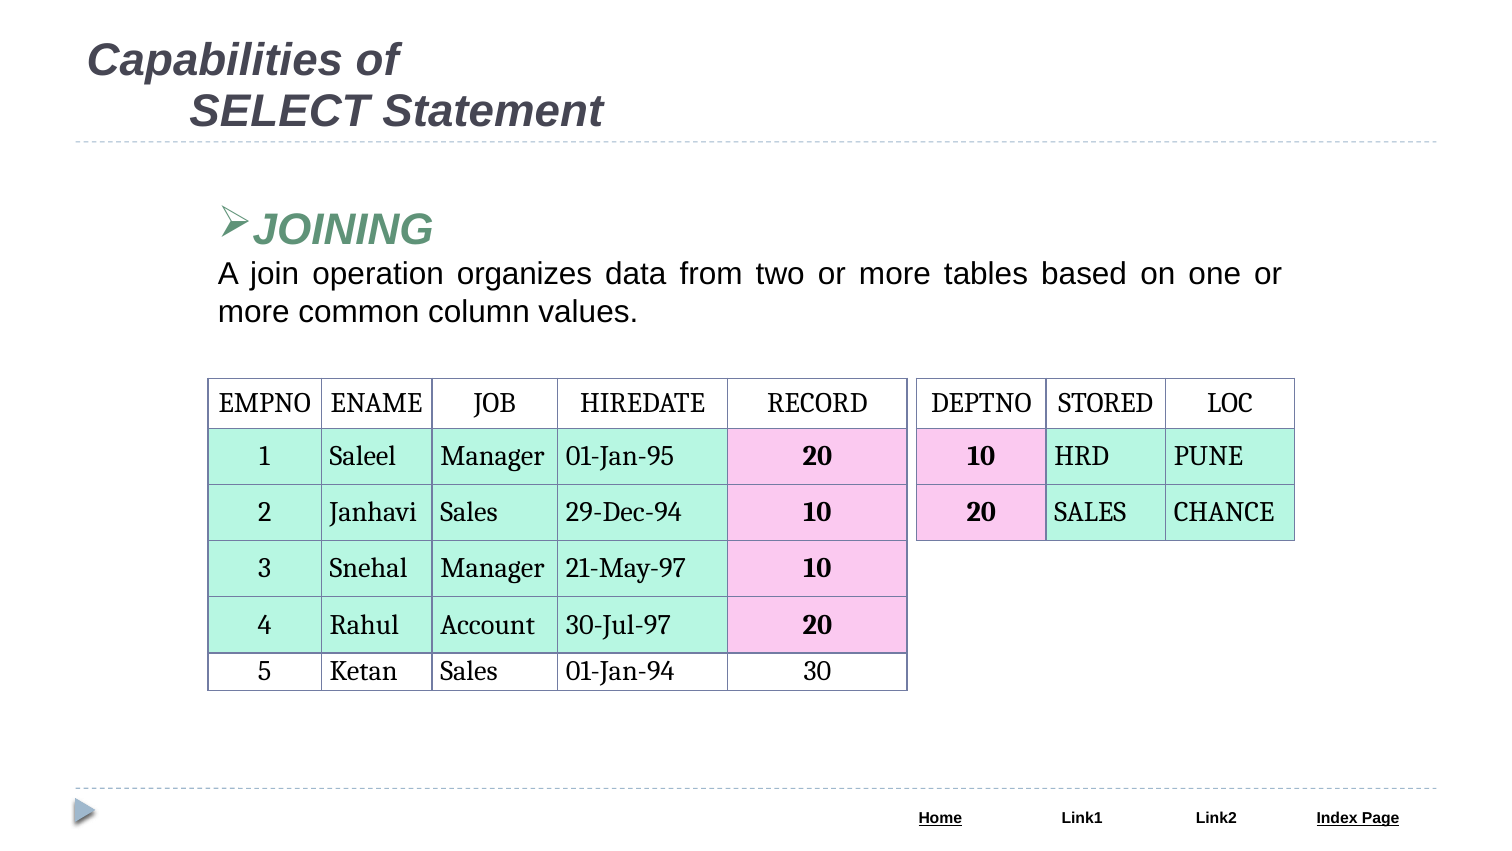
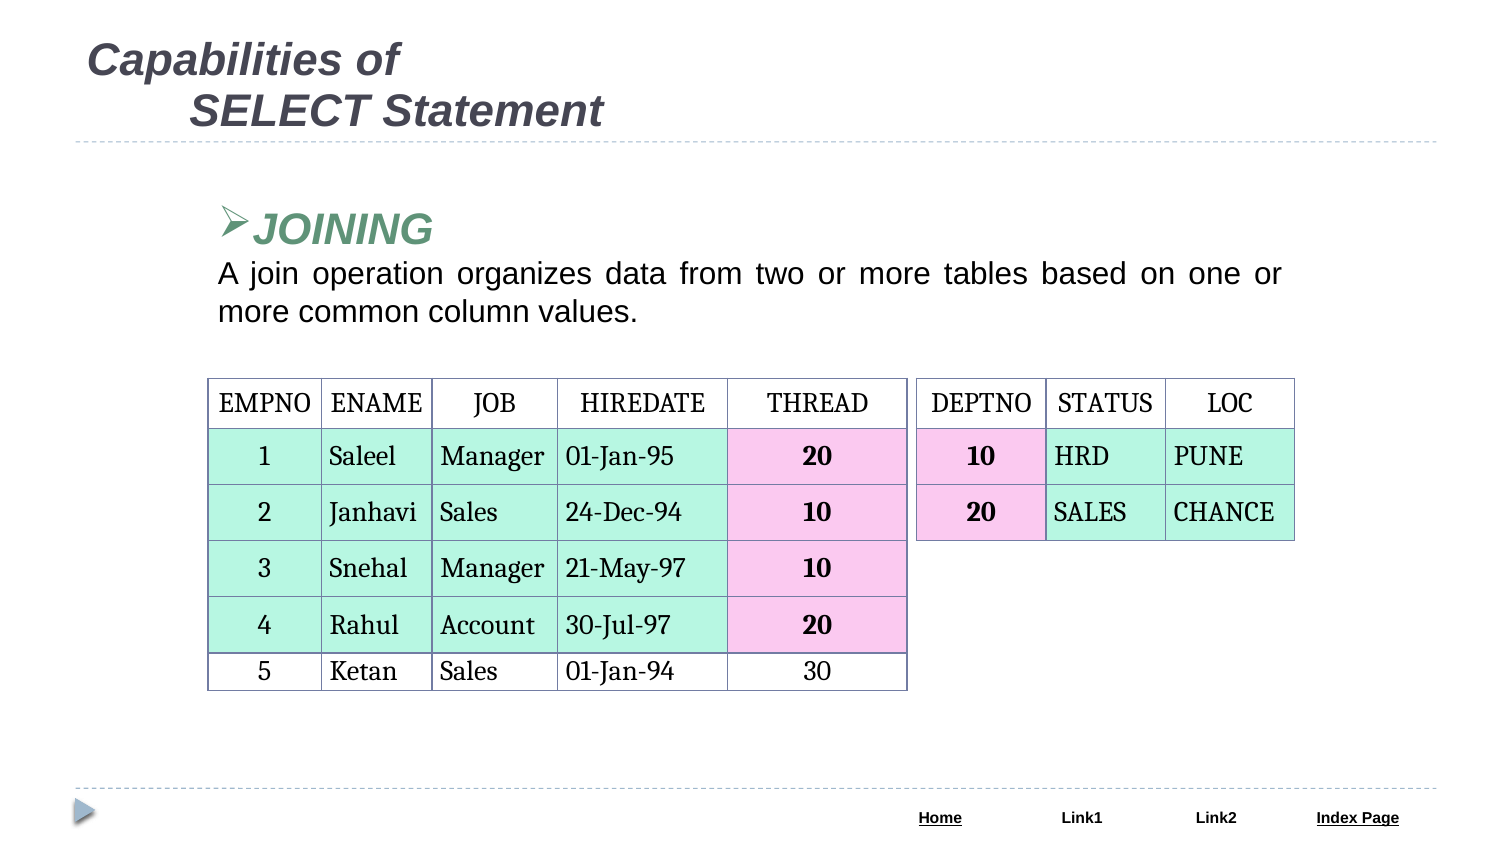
RECORD: RECORD -> THREAD (818, 403)
STORED: STORED -> STATUS (1106, 403)
29-Dec-94: 29-Dec-94 -> 24-Dec-94 (624, 512)
